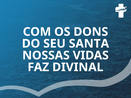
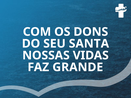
DIVINAL: DIVINAL -> GRANDE (78, 67)
